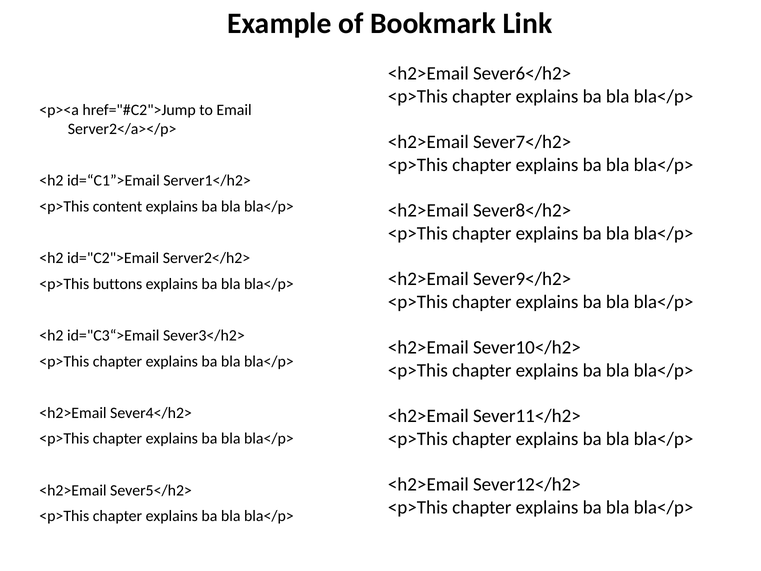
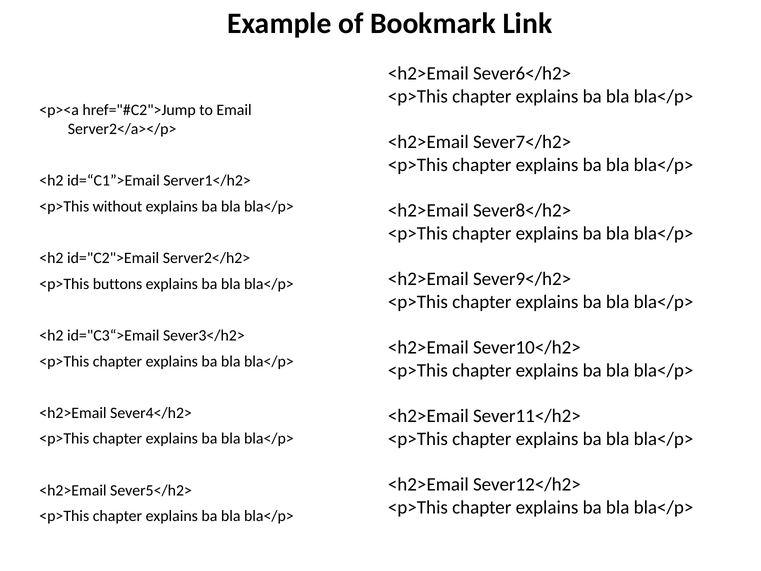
content: content -> without (117, 206)
